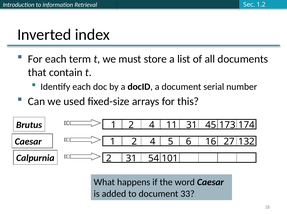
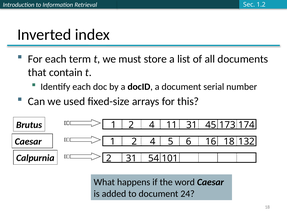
16 27: 27 -> 18 (229, 142)
33: 33 -> 24 (188, 194)
